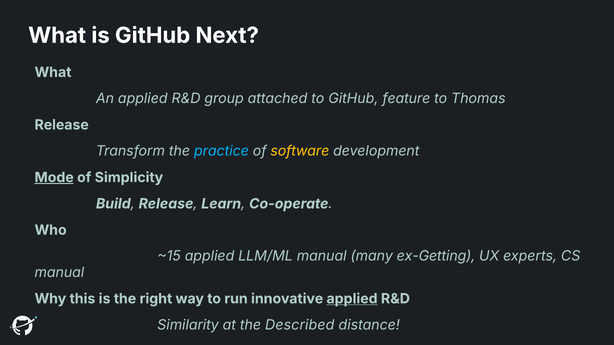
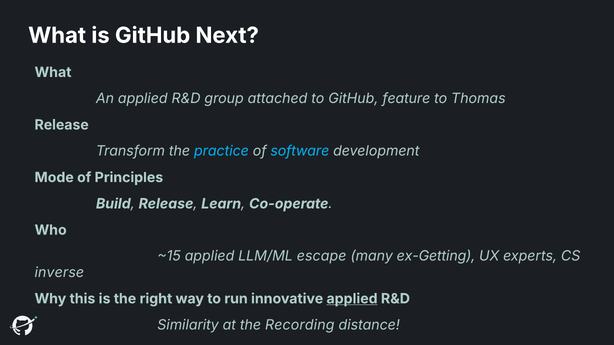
software colour: yellow -> light blue (300, 151)
Mode underline: present -> none (54, 178)
Simplicity: Simplicity -> Principles (129, 178)
LLM/ML manual: manual -> escape (322, 257)
manual: manual -> inverse (59, 273)
Described: Described -> Recording (300, 325)
